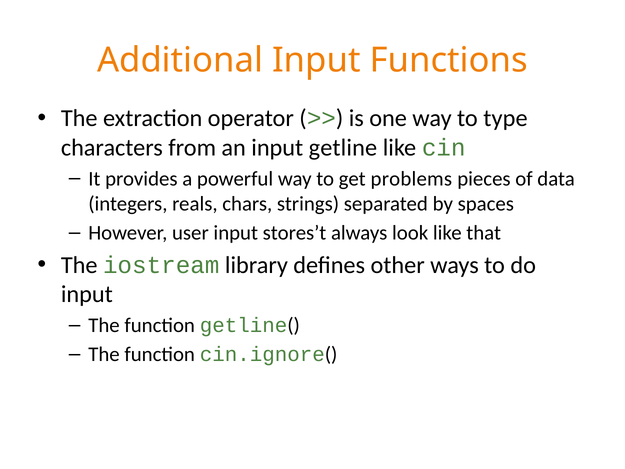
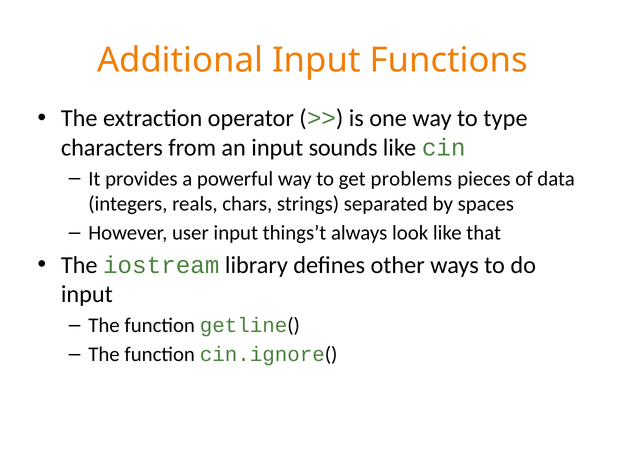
getline: getline -> sounds (343, 148)
stores’t: stores’t -> things’t (294, 233)
